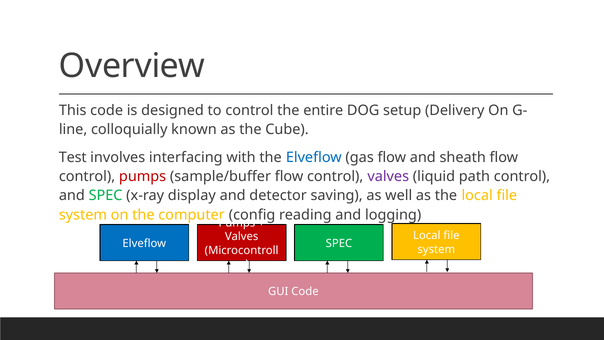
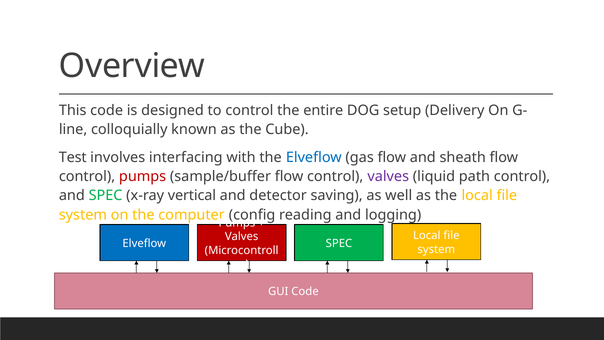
display: display -> vertical (192, 196)
